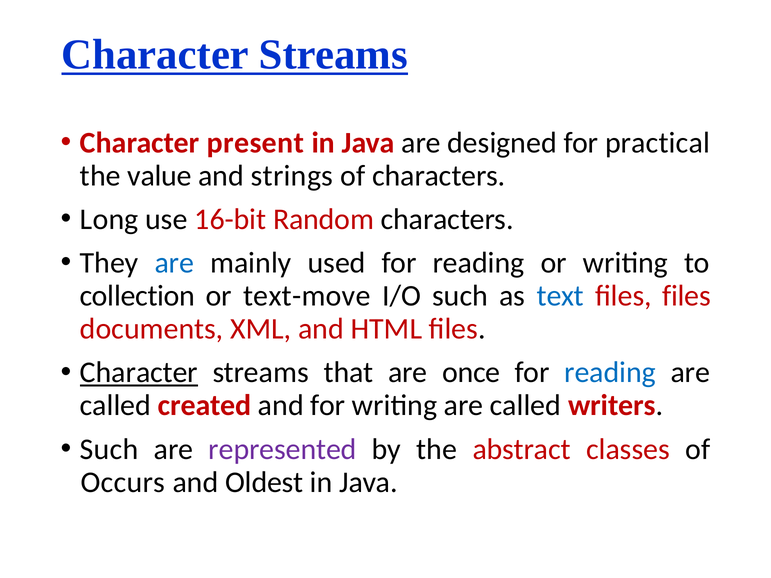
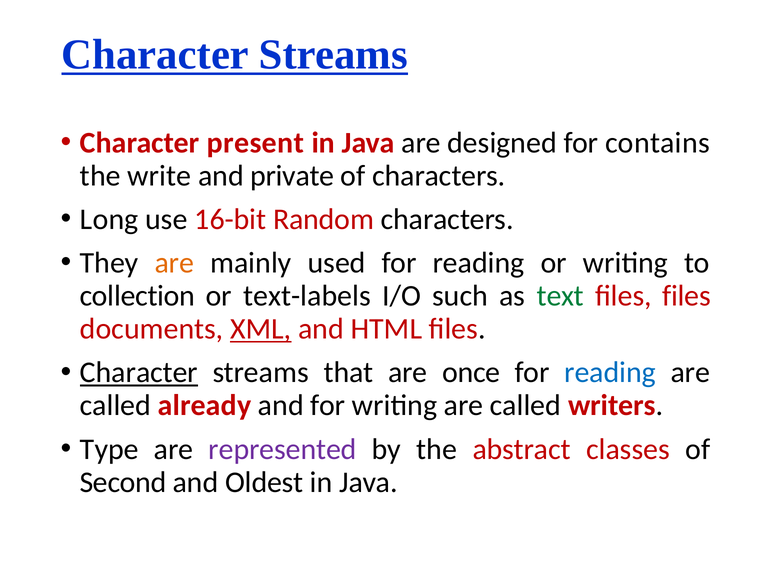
practical: practical -> contains (657, 143)
value: value -> write (159, 176)
strings: strings -> private (292, 176)
are colour: blue -> orange (174, 263)
text-move: text-move -> text-labels (307, 296)
text colour: blue -> green (560, 296)
XML underline: none -> present (261, 329)
created: created -> already (205, 406)
Such: Such -> Type (109, 449)
Occurs: Occurs -> Second (123, 482)
